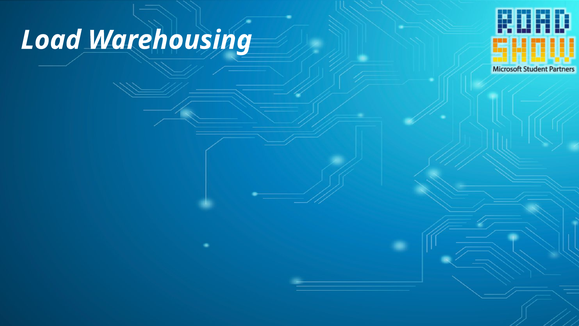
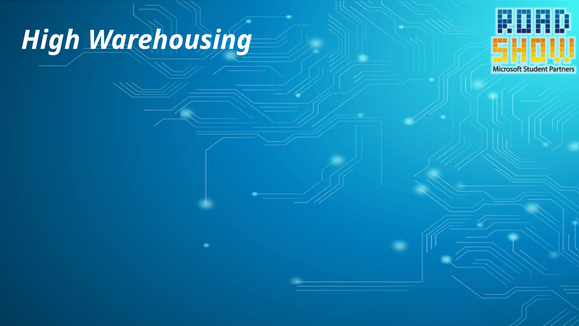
Load: Load -> High (51, 40)
